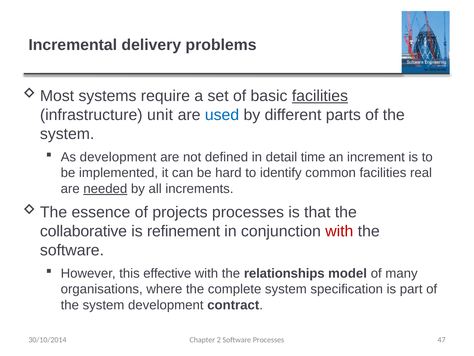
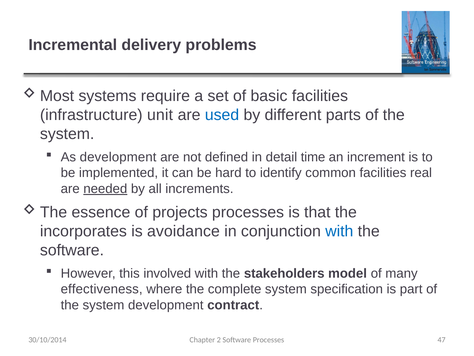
facilities underline: present -> none (320, 96)
collaborative: collaborative -> incorporates (83, 231)
refinement: refinement -> avoidance (183, 231)
with colour: red -> blue (339, 231)
effective: effective -> involved (167, 273)
relationships: relationships -> stakeholders (284, 273)
organisations: organisations -> effectiveness (102, 289)
